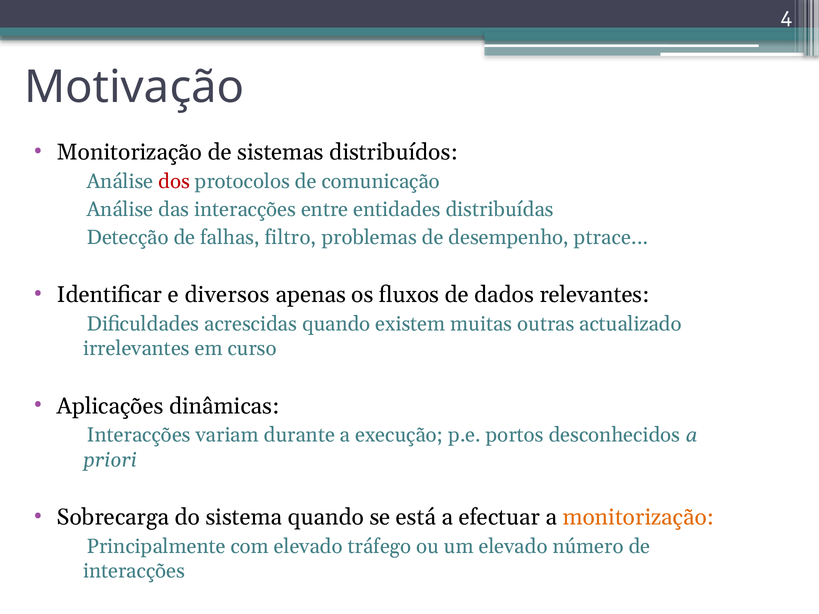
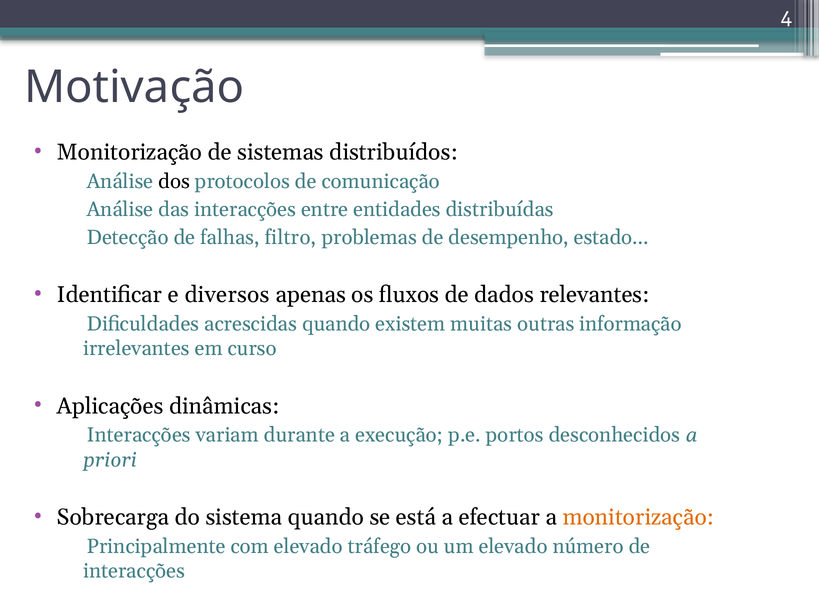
dos colour: red -> black (174, 181)
ptrace: ptrace -> estado (611, 237)
actualizado: actualizado -> informação (631, 324)
